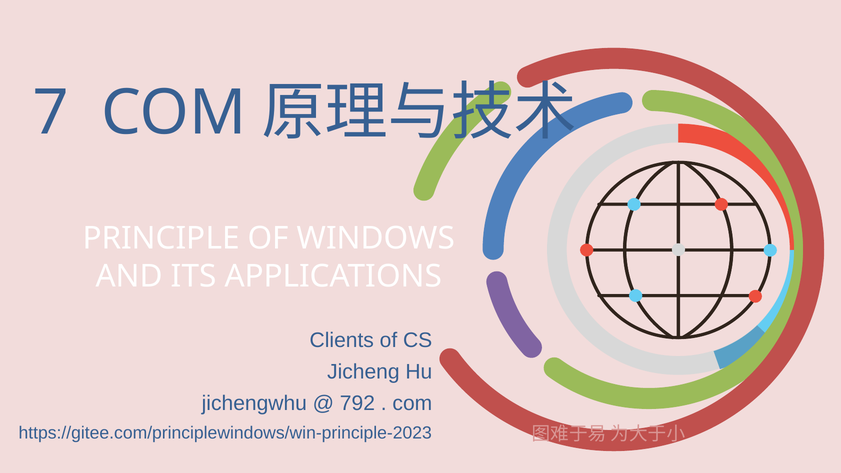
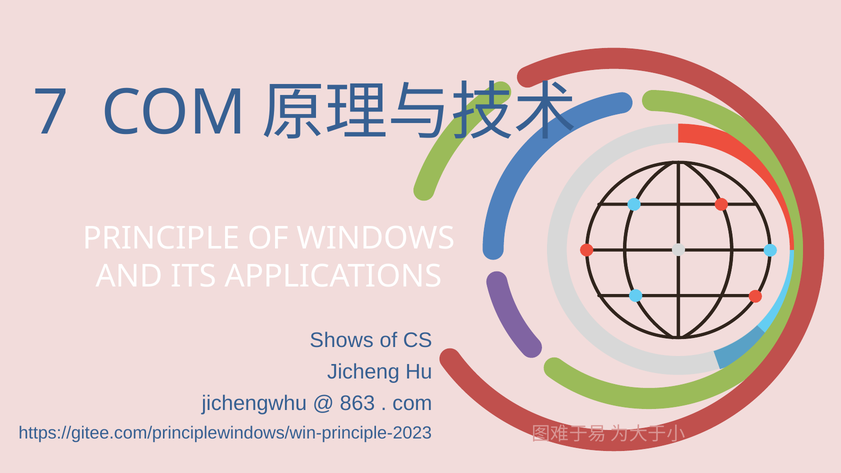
Clients: Clients -> Shows (342, 340)
792: 792 -> 863 (357, 403)
